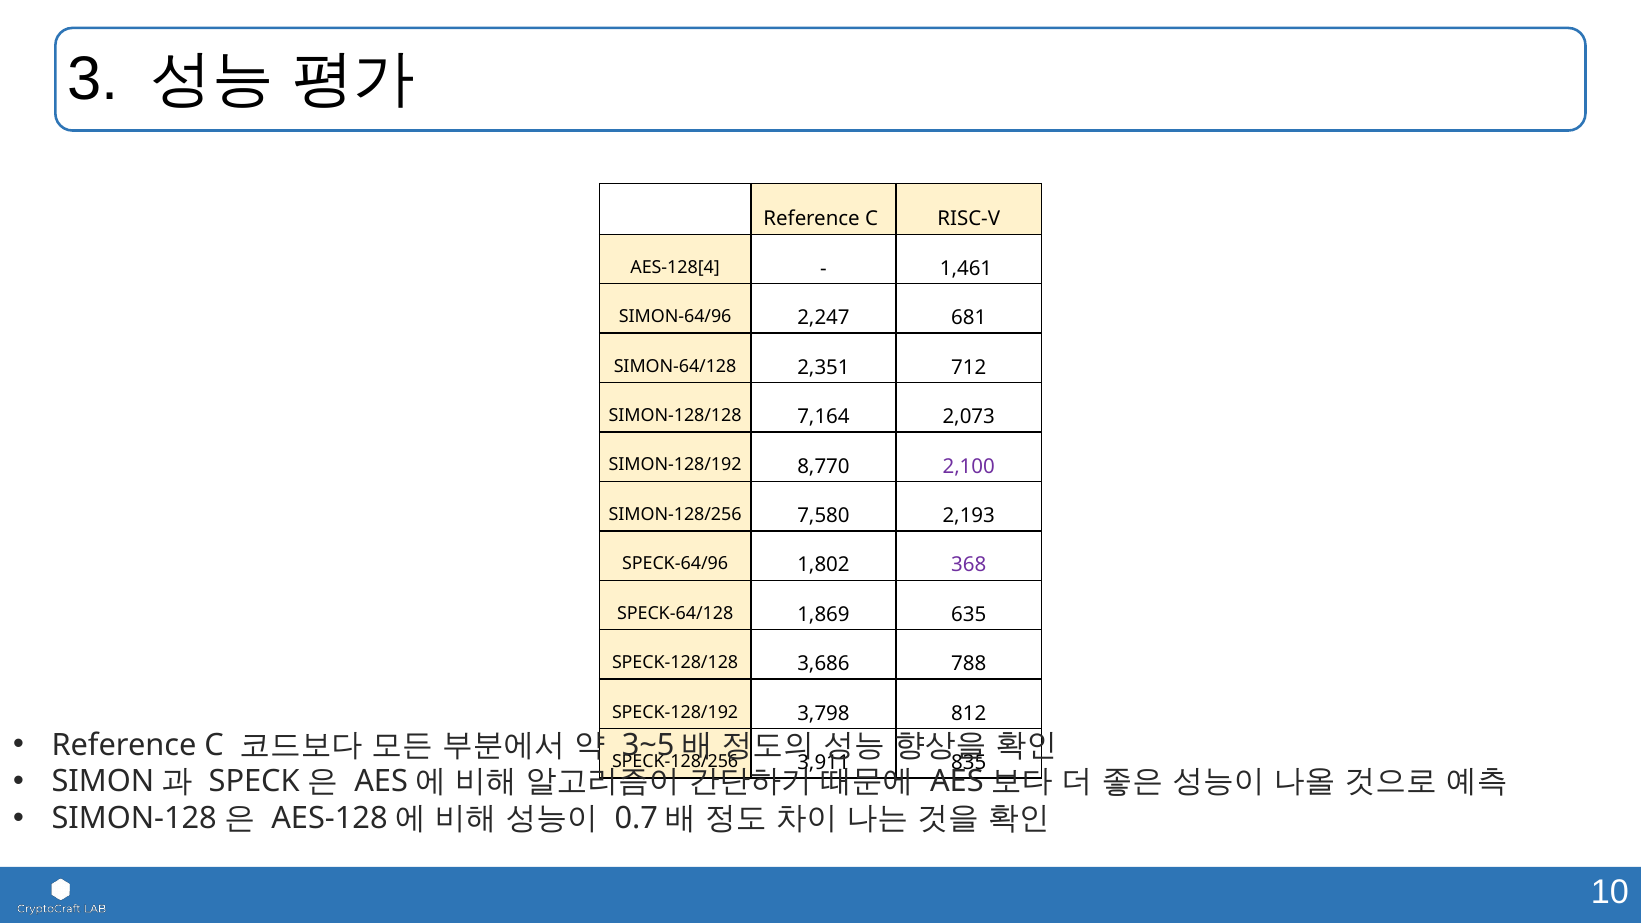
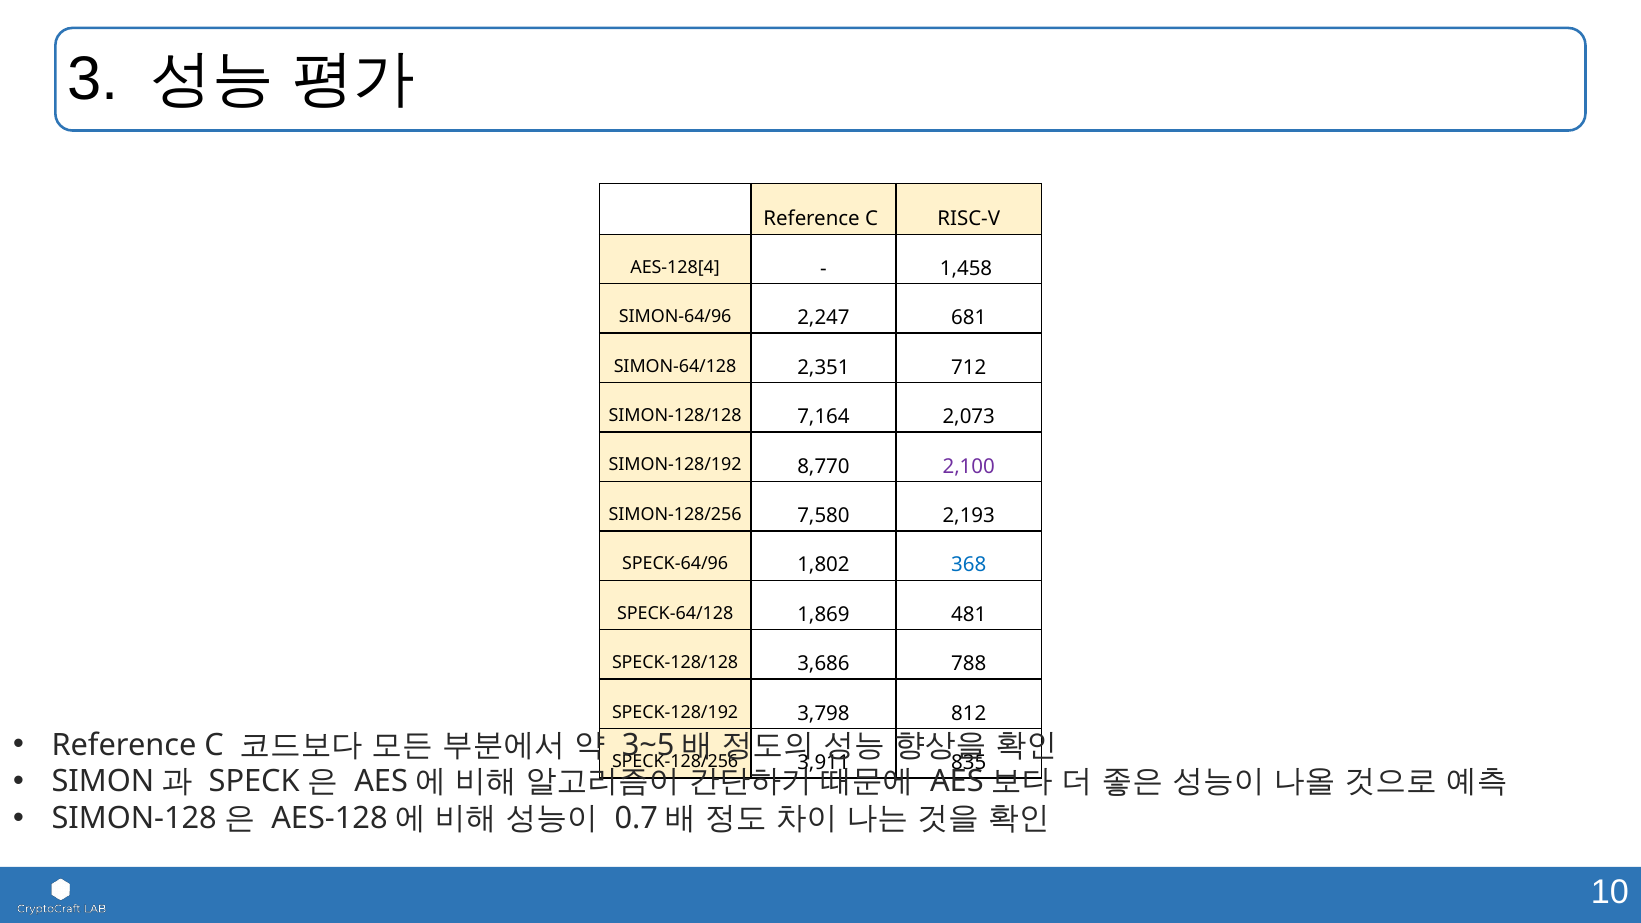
1,461: 1,461 -> 1,458 (966, 269)
368 colour: purple -> blue (969, 565)
635: 635 -> 481 (969, 615)
